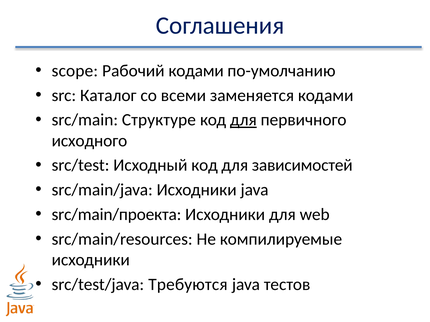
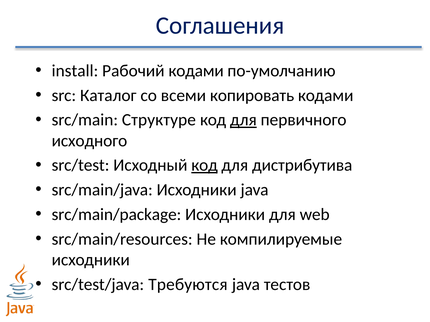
scope: scope -> install (75, 71)
заменяется: заменяется -> копировать (252, 95)
код underline: none -> present (205, 165)
зависимостей: зависимостей -> дистрибутива (302, 165)
src/main/проекта: src/main/проекта -> src/main/package (116, 215)
